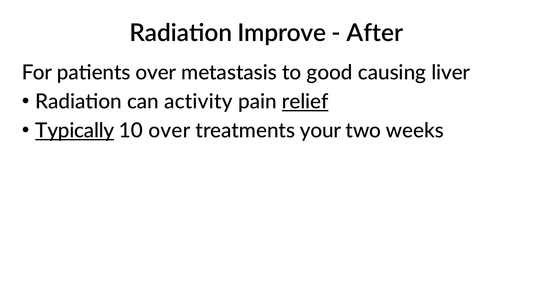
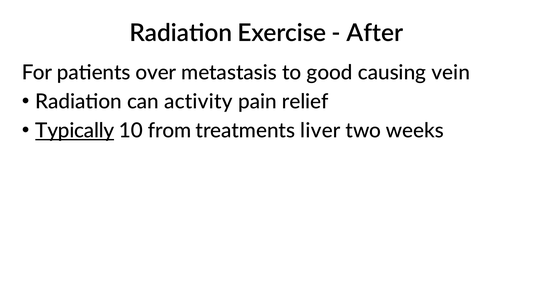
Improve: Improve -> Exercise (282, 33)
liver: liver -> vein (451, 73)
relief underline: present -> none (305, 102)
10 over: over -> from (170, 131)
your: your -> liver (320, 131)
